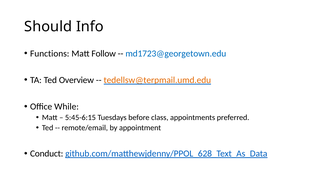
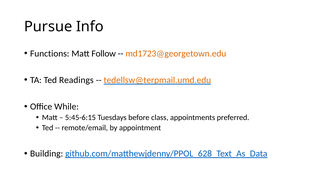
Should: Should -> Pursue (48, 27)
md1723@georgetown.edu colour: blue -> orange (176, 54)
Overview: Overview -> Readings (76, 80)
Conduct: Conduct -> Building (47, 154)
